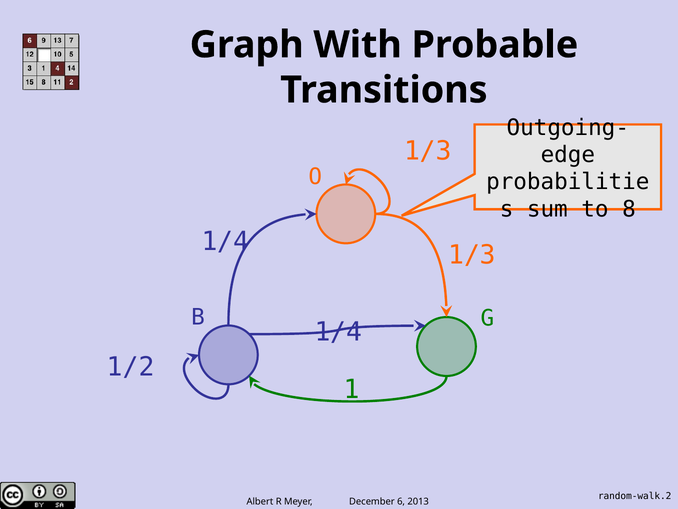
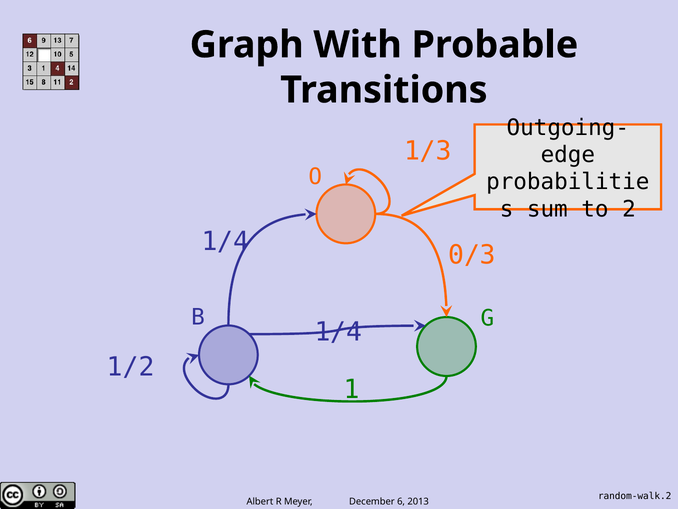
8: 8 -> 2 (629, 209)
1/3: 1/3 -> 0/3 (472, 255)
